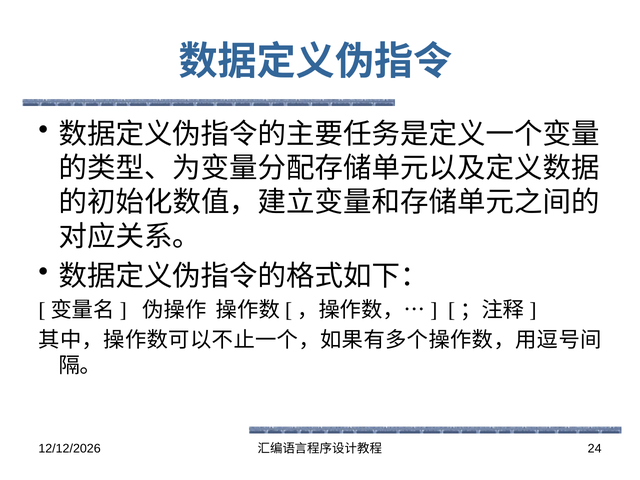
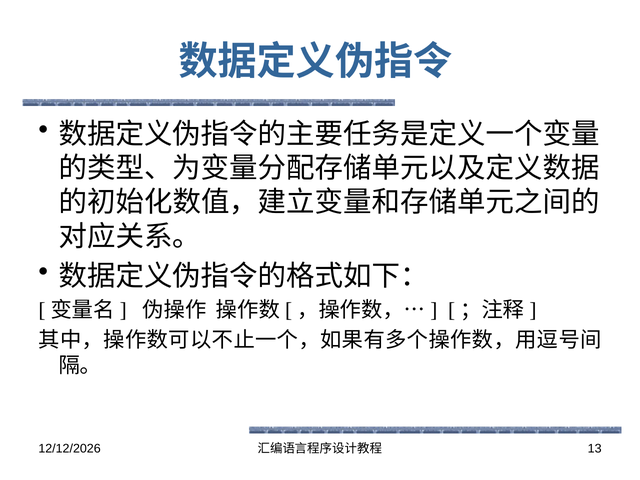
24: 24 -> 13 (595, 449)
